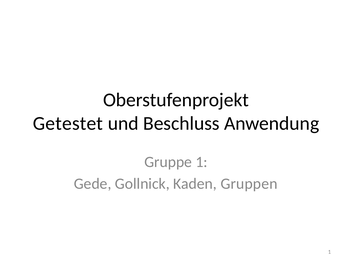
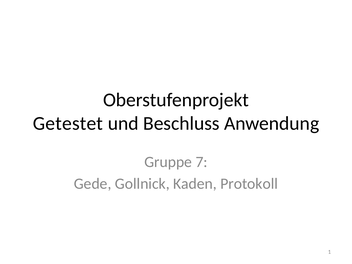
Gruppe 1: 1 -> 7 (202, 162)
Gruppen: Gruppen -> Protokoll (249, 184)
